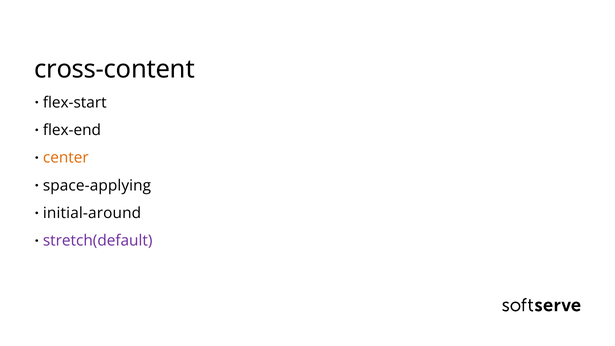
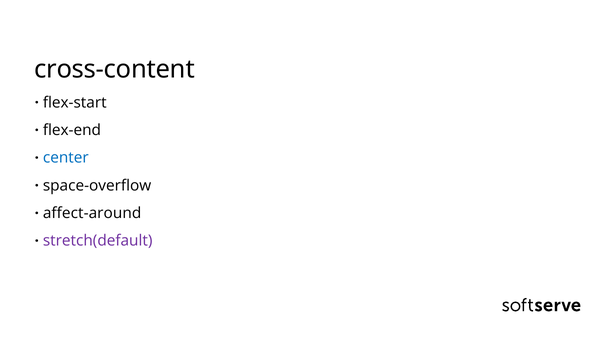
center colour: orange -> blue (66, 158)
space-applying: space-applying -> space-overflow (97, 186)
initial-around: initial-around -> affect-around (92, 213)
